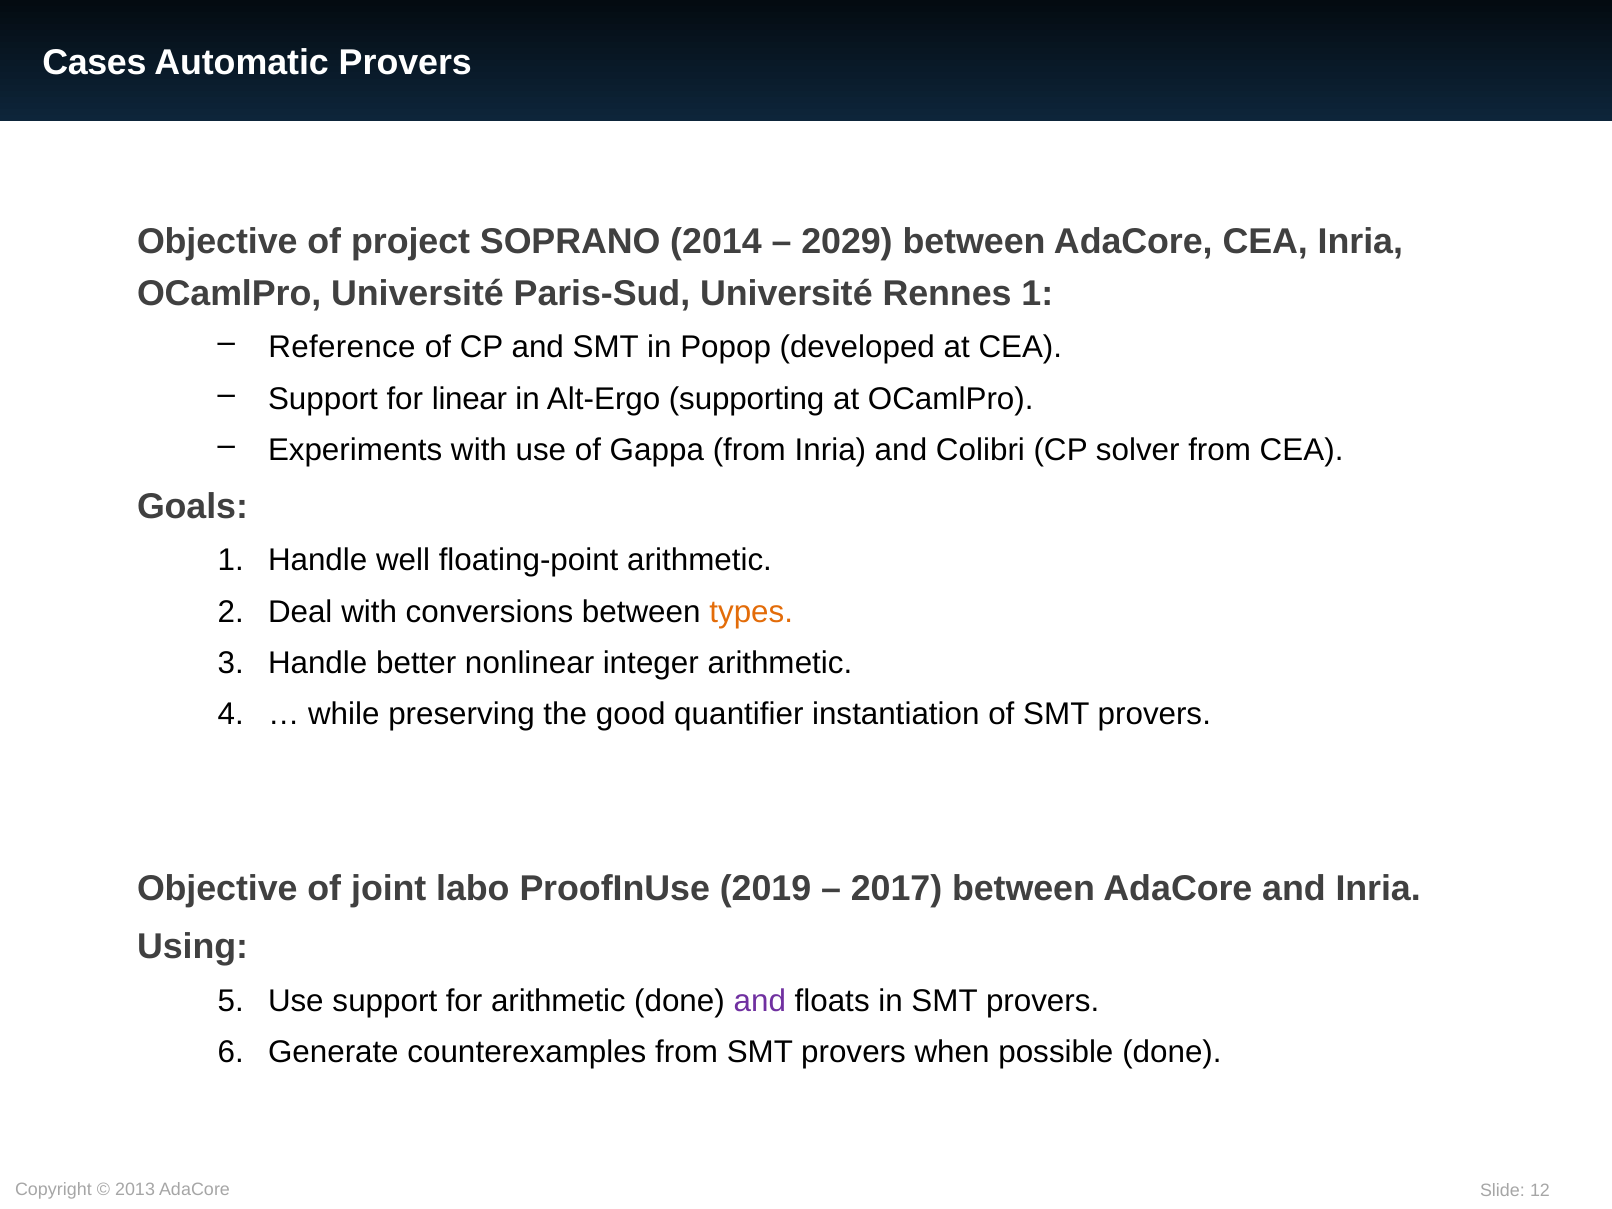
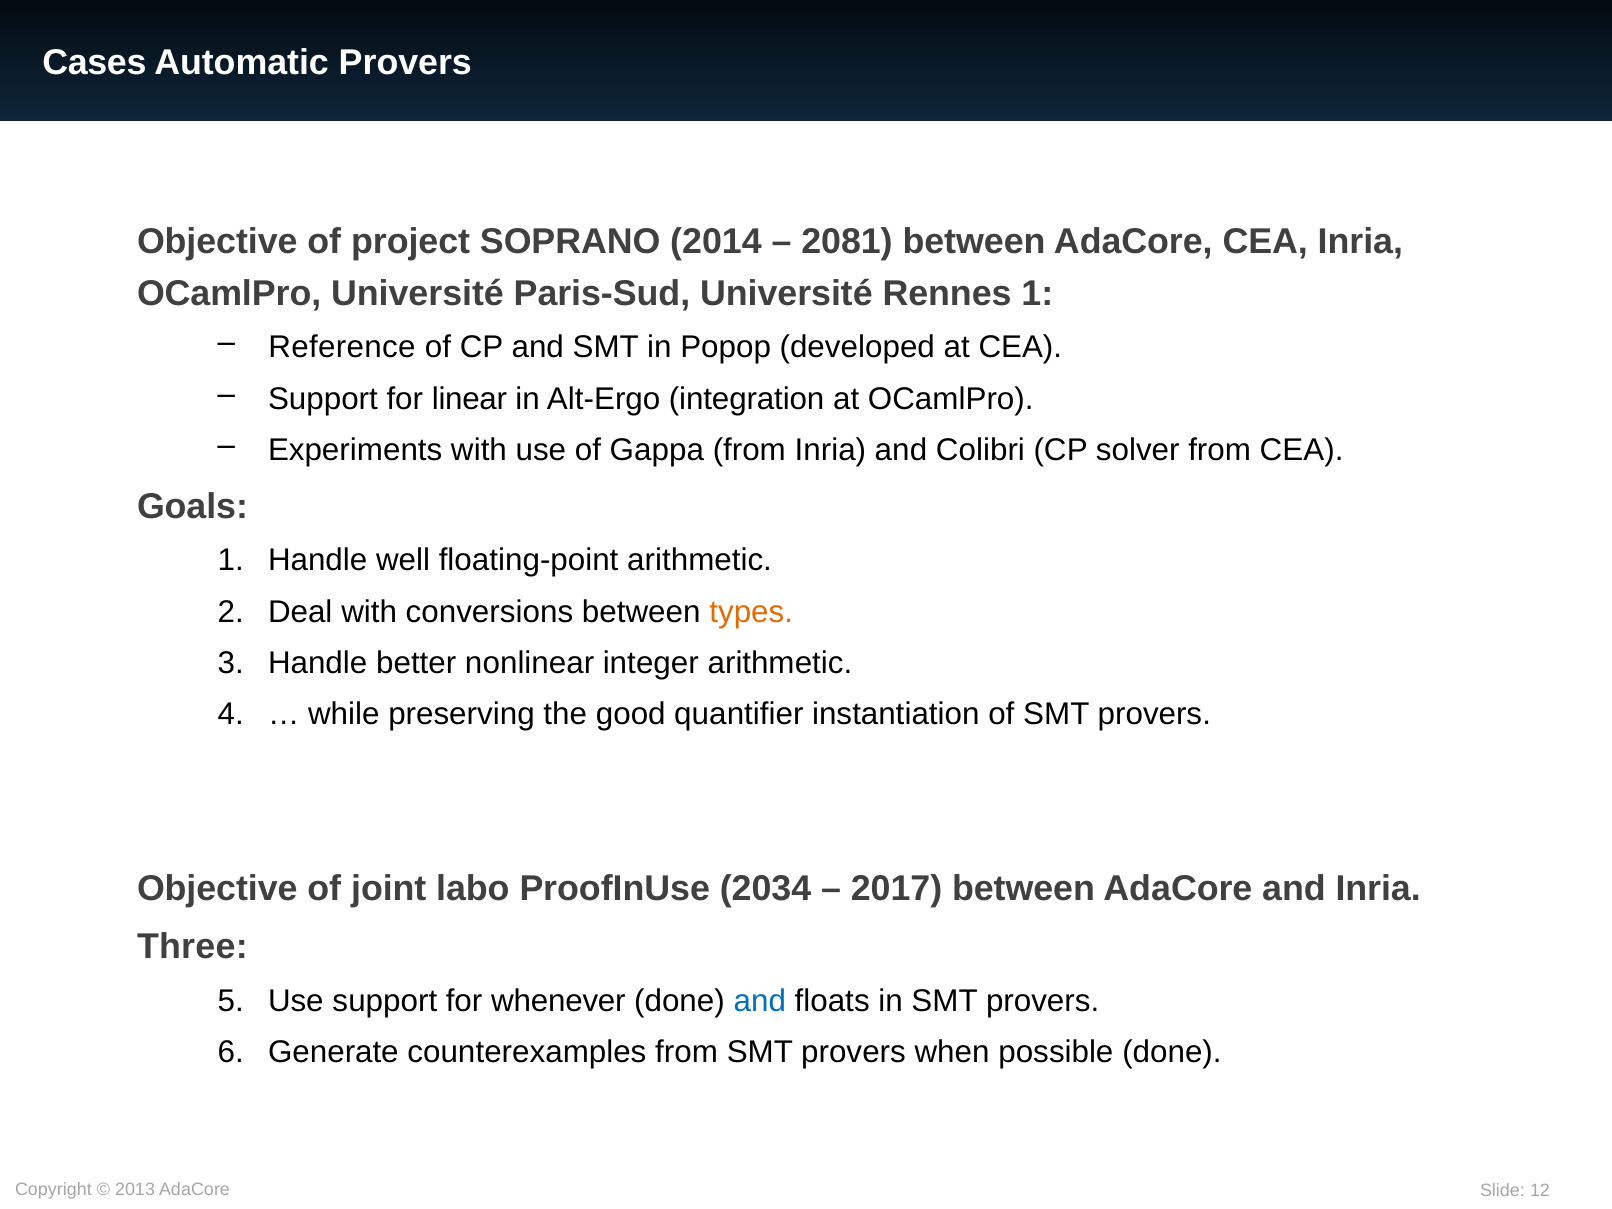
2029: 2029 -> 2081 (847, 242)
supporting: supporting -> integration (747, 399)
2019: 2019 -> 2034 (765, 888)
Using: Using -> Three (192, 947)
for arithmetic: arithmetic -> whenever (558, 1001)
and colour: purple -> blue (760, 1001)
